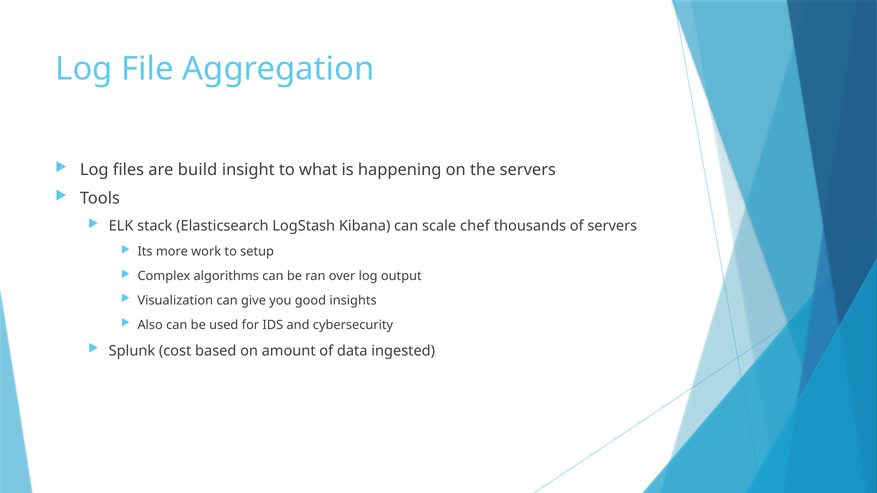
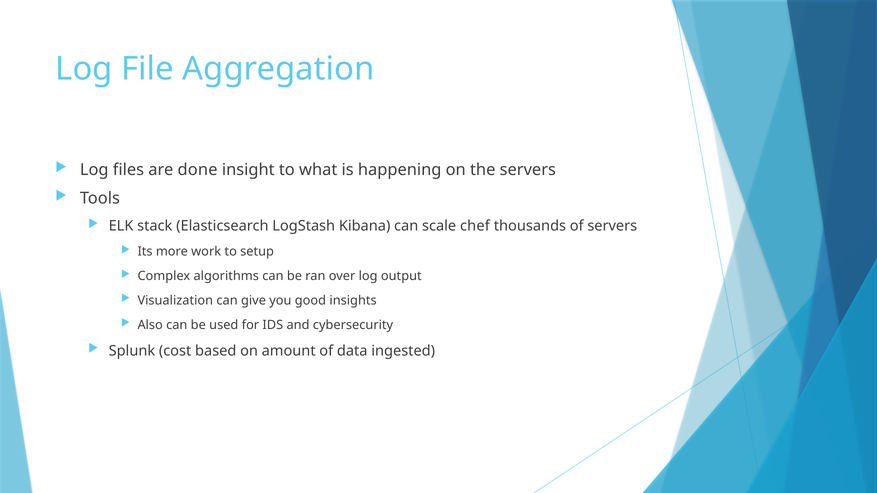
build: build -> done (198, 170)
